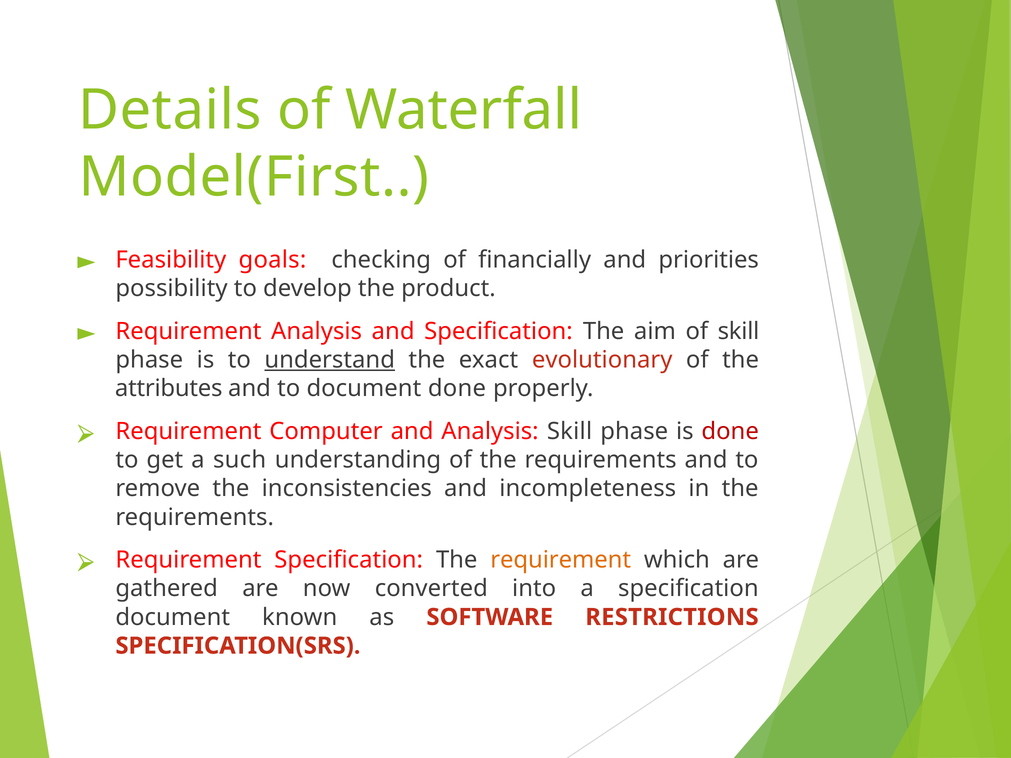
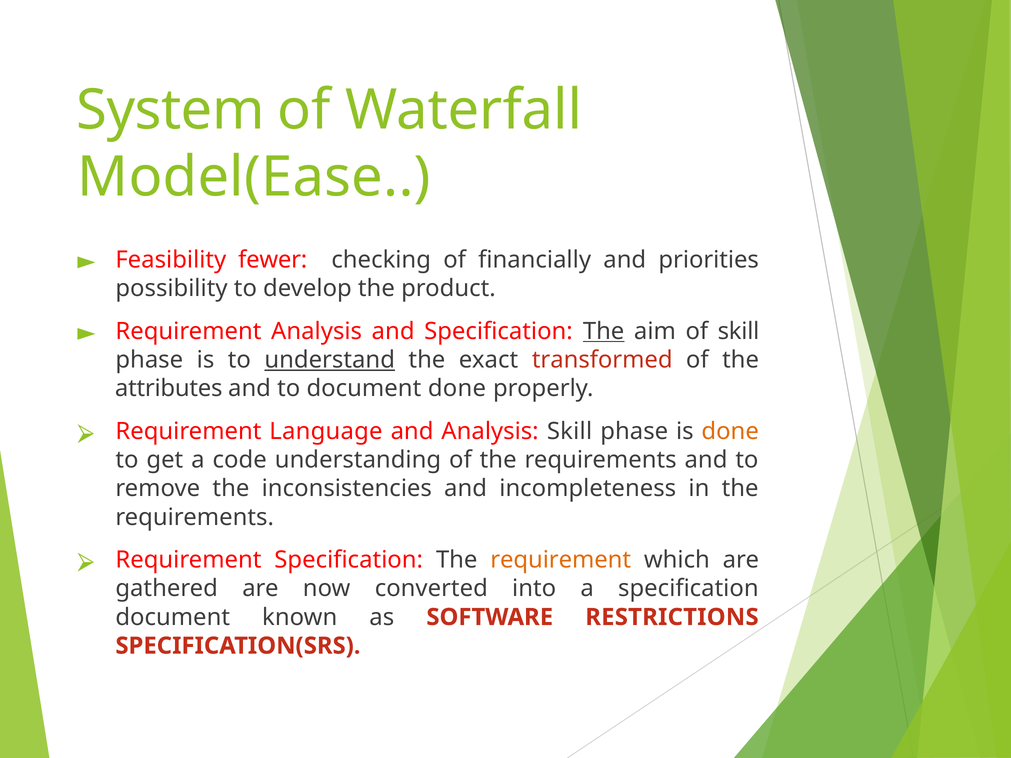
Details: Details -> System (171, 110)
Model(First: Model(First -> Model(Ease (254, 177)
goals: goals -> fewer (273, 260)
The underline: none -> present (604, 331)
evolutionary: evolutionary -> transformed (602, 360)
Computer: Computer -> Language (326, 431)
done colour: red -> orange (730, 431)
such: such -> code (240, 460)
